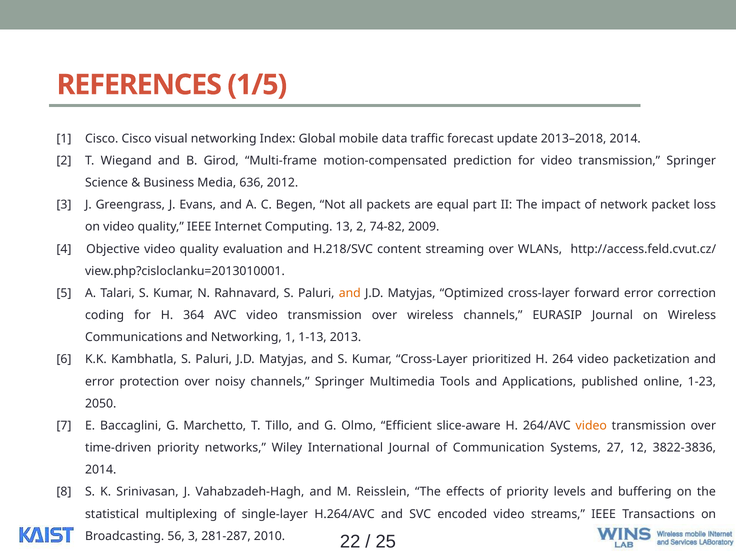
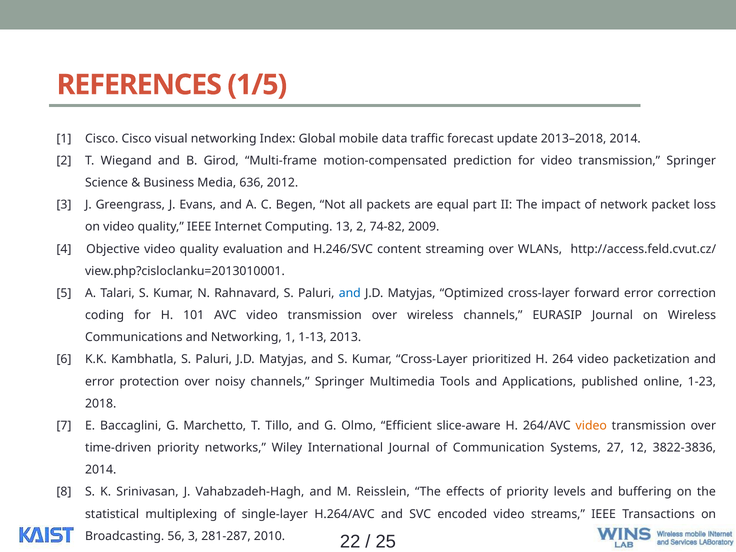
H.218/SVC: H.218/SVC -> H.246/SVC (343, 249)
and colour: orange -> blue (350, 293)
364: 364 -> 101 (194, 315)
2050: 2050 -> 2018 (101, 404)
